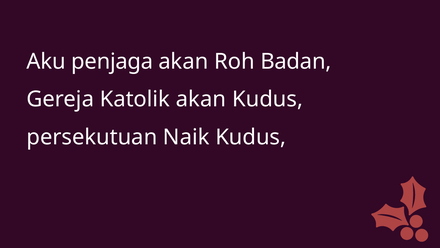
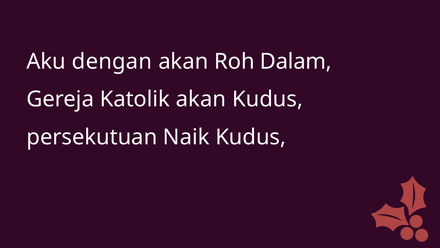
penjaga: penjaga -> dengan (112, 61)
Badan: Badan -> Dalam (296, 61)
